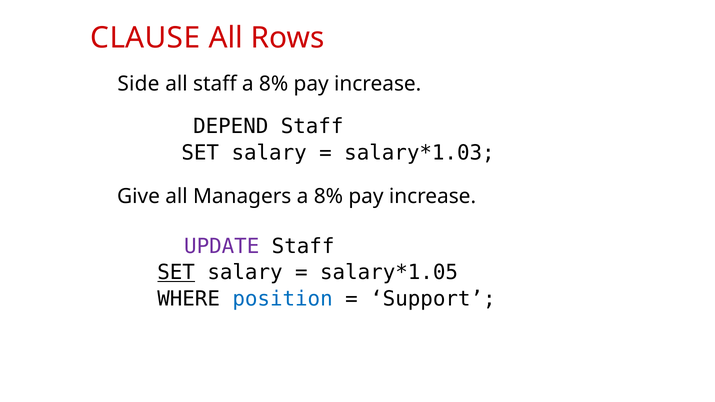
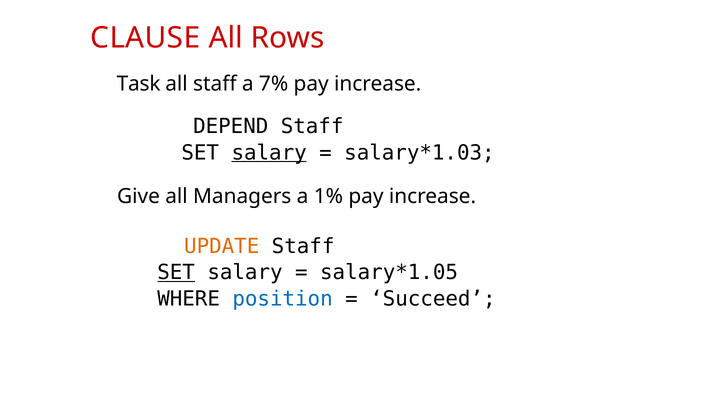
Side: Side -> Task (139, 84)
staff a 8%: 8% -> 7% (274, 84)
salary underline: none -> present (269, 153)
Managers a 8%: 8% -> 1% (328, 196)
UPDATE colour: purple -> orange (222, 246)
Support: Support -> Succeed (433, 299)
